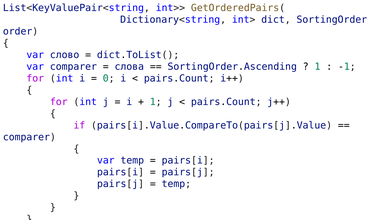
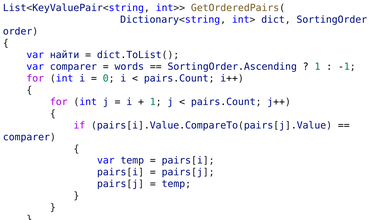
слово: слово -> найти (65, 55)
слова: слова -> words (129, 67)
